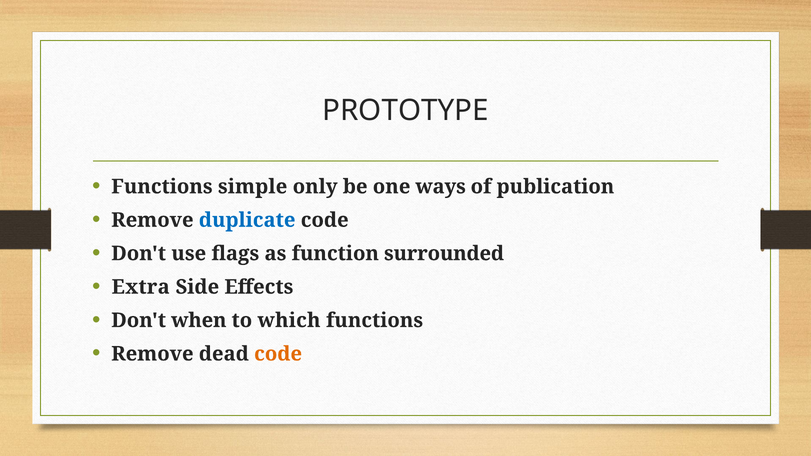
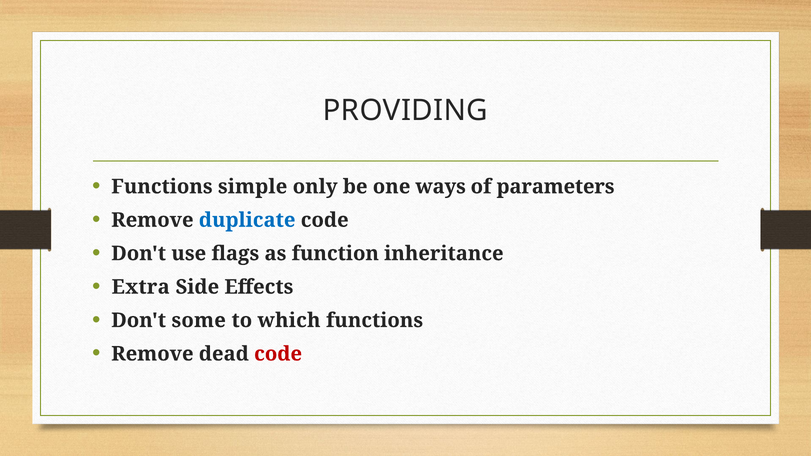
PROTOTYPE: PROTOTYPE -> PROVIDING (405, 111)
publication: publication -> parameters (556, 187)
surrounded: surrounded -> inheritance (444, 254)
when: when -> some (199, 321)
code colour: orange -> red (278, 354)
